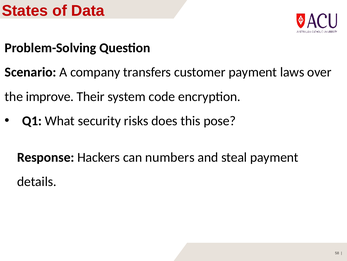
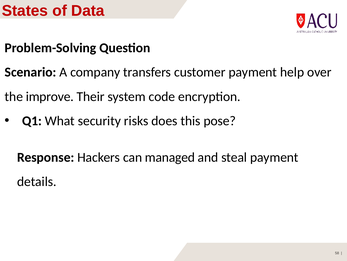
laws: laws -> help (292, 72)
numbers: numbers -> managed (170, 157)
